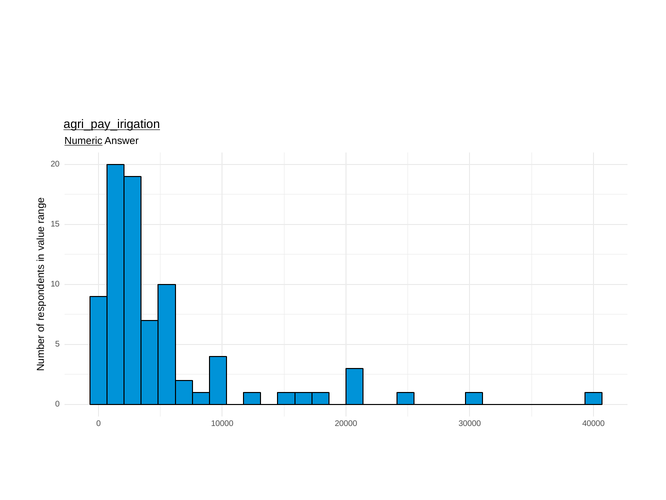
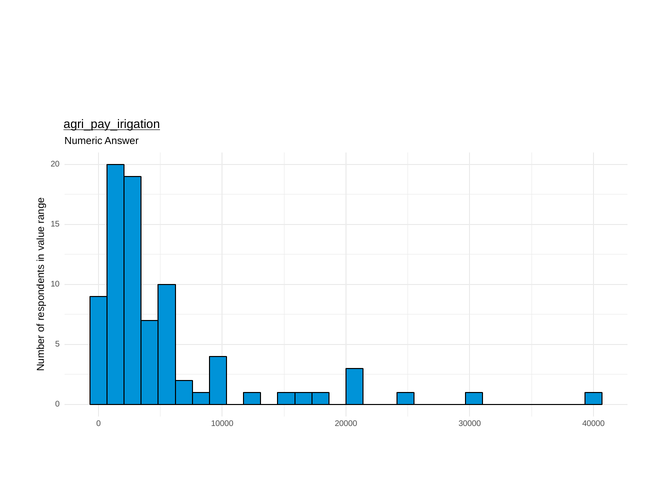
Numeric underline: present -> none (83, 141)
